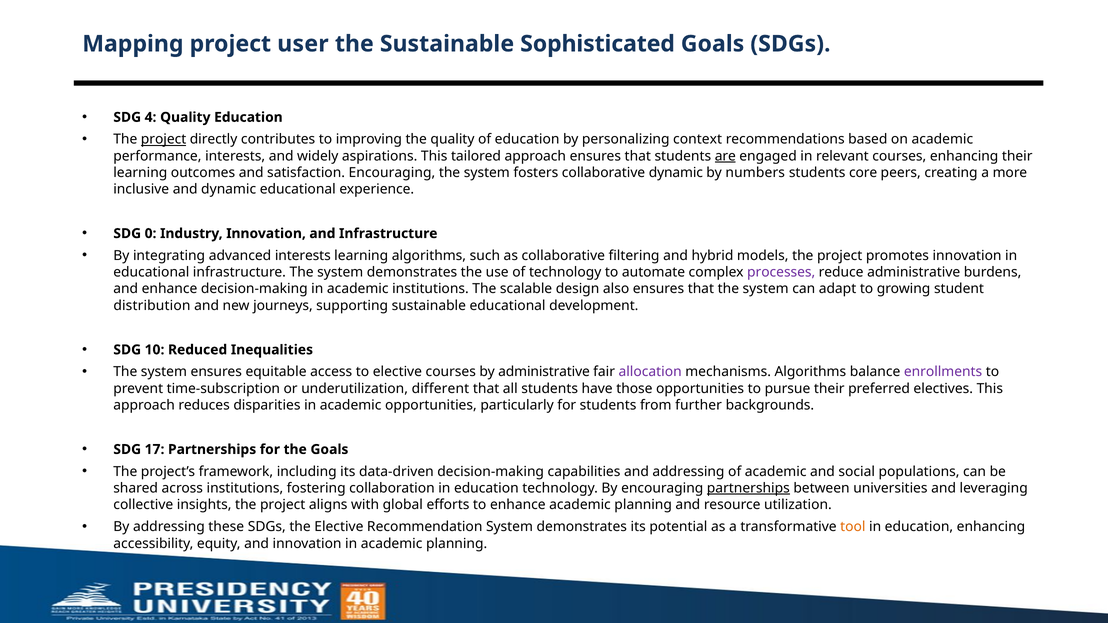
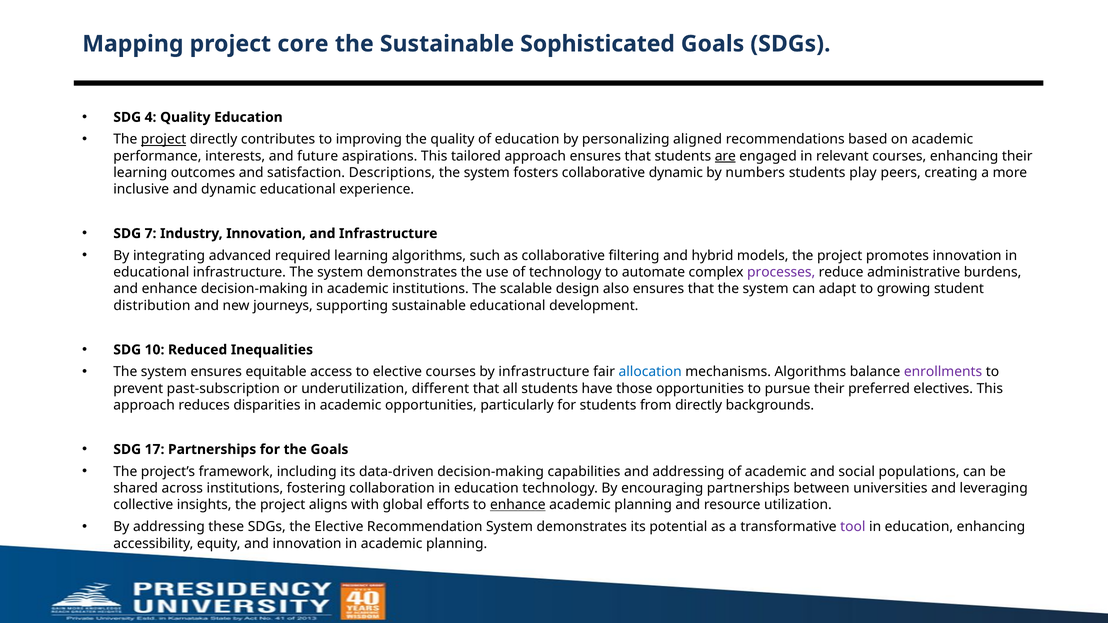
user: user -> core (303, 44)
context: context -> aligned (698, 139)
widely: widely -> future (318, 156)
satisfaction Encouraging: Encouraging -> Descriptions (392, 173)
core: core -> play (863, 173)
0: 0 -> 7 (151, 234)
advanced interests: interests -> required (303, 256)
by administrative: administrative -> infrastructure (544, 372)
allocation colour: purple -> blue (650, 372)
time-subscription: time-subscription -> past-subscription (223, 389)
from further: further -> directly (699, 405)
partnerships underline: present -> none (748, 488)
enhance underline: none -> present (518, 505)
tool colour: orange -> purple (853, 527)
